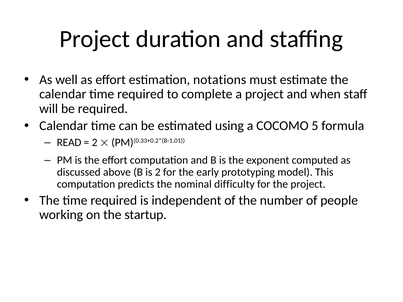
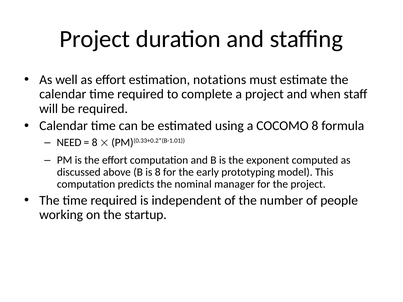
COCOMO 5: 5 -> 8 (315, 126)
READ: READ -> NEED (69, 143)
2: 2 -> 8 (95, 143)
is 2: 2 -> 8 (158, 172)
difficulty: difficulty -> manager (234, 184)
